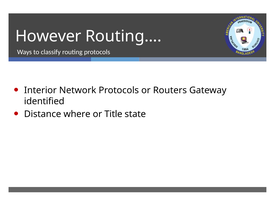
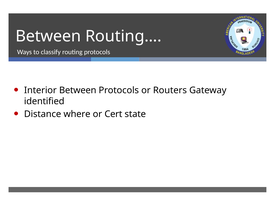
However: However -> Between (48, 36)
Interior Network: Network -> Between (78, 90)
Title: Title -> Cert (113, 114)
